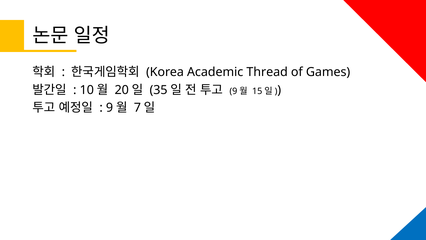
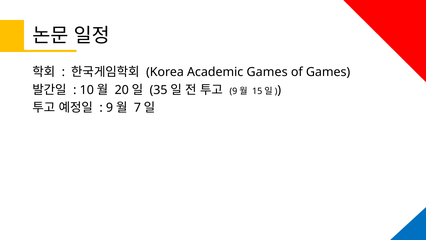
Academic Thread: Thread -> Games (267, 72)
